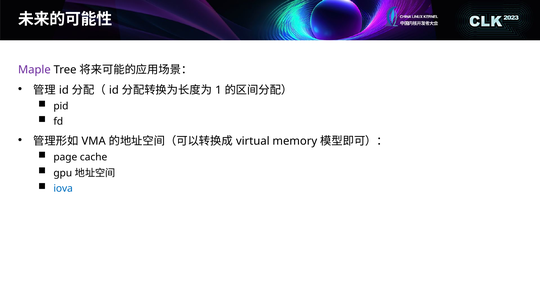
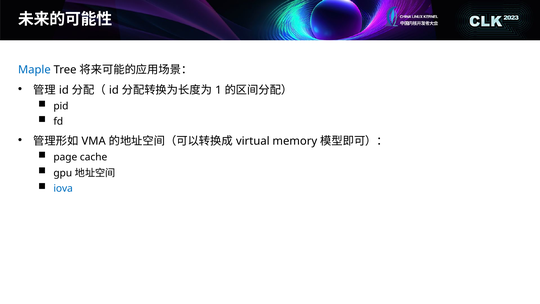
Maple colour: purple -> blue (34, 70)
